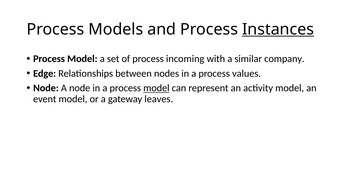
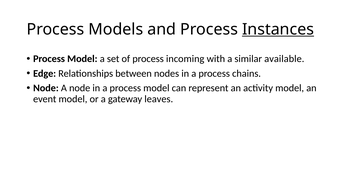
company: company -> available (284, 59)
values: values -> chains (247, 74)
model underline: present -> none (156, 88)
